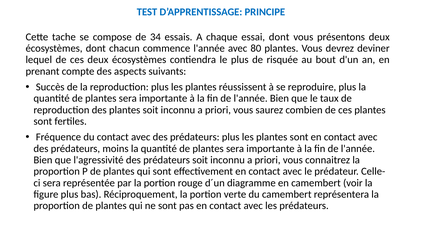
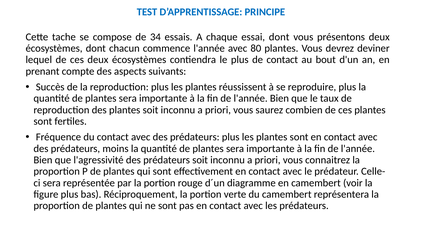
de risquée: risquée -> contact (282, 60)
